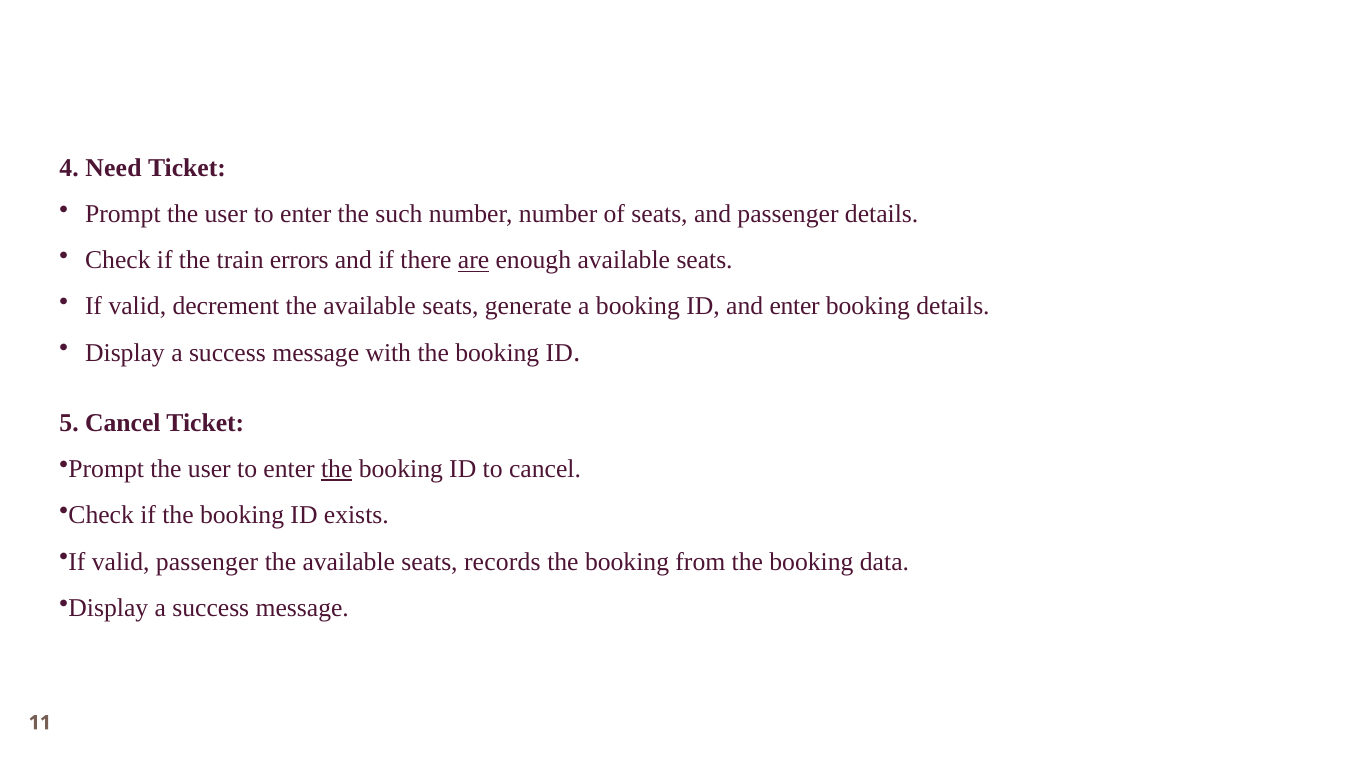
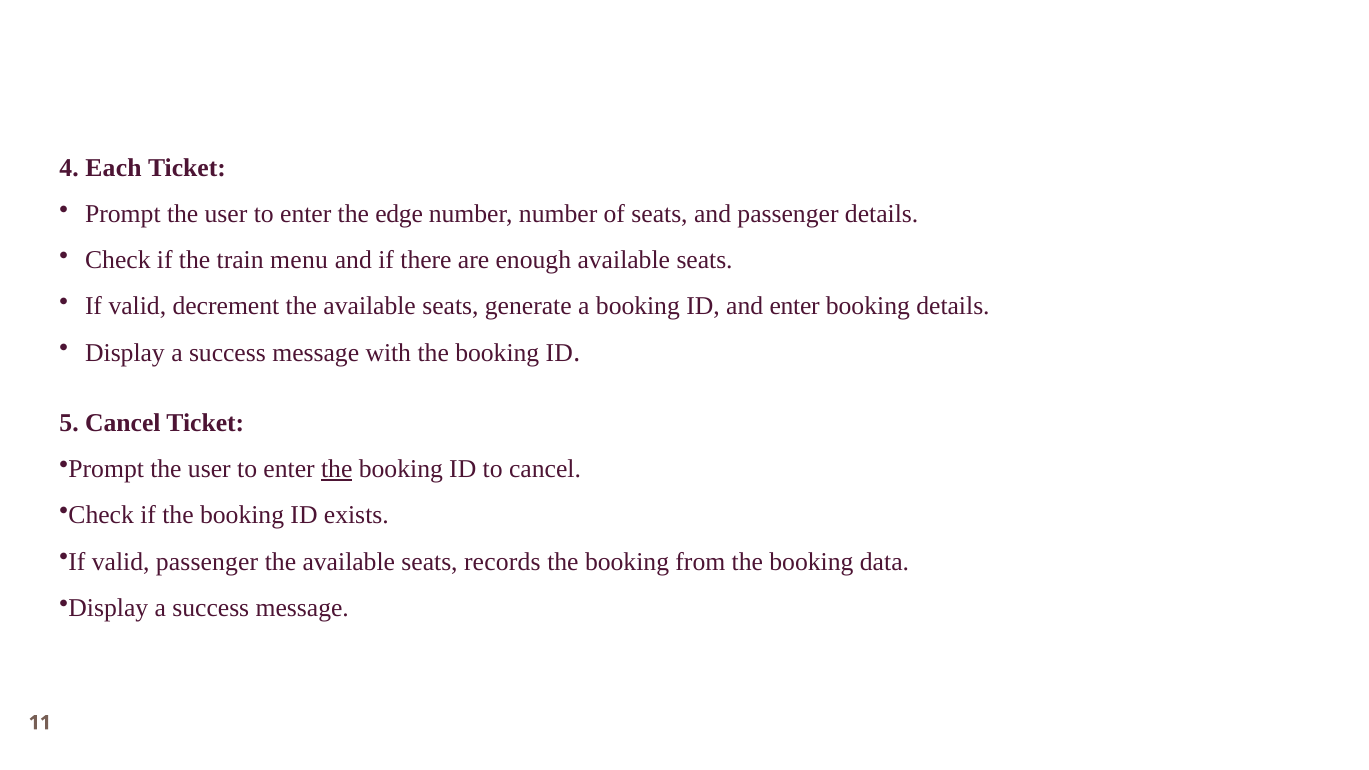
Need: Need -> Each (113, 168)
such: such -> edge (399, 214)
errors: errors -> menu (299, 260)
are underline: present -> none (474, 260)
